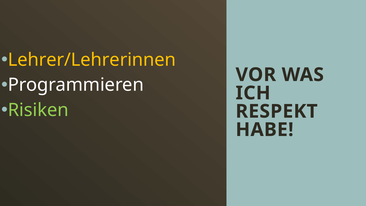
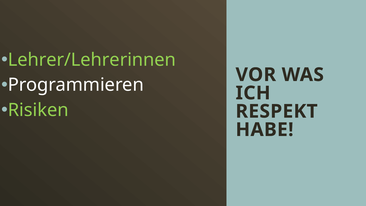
Lehrer/Lehrerinnen colour: yellow -> light green (92, 60)
